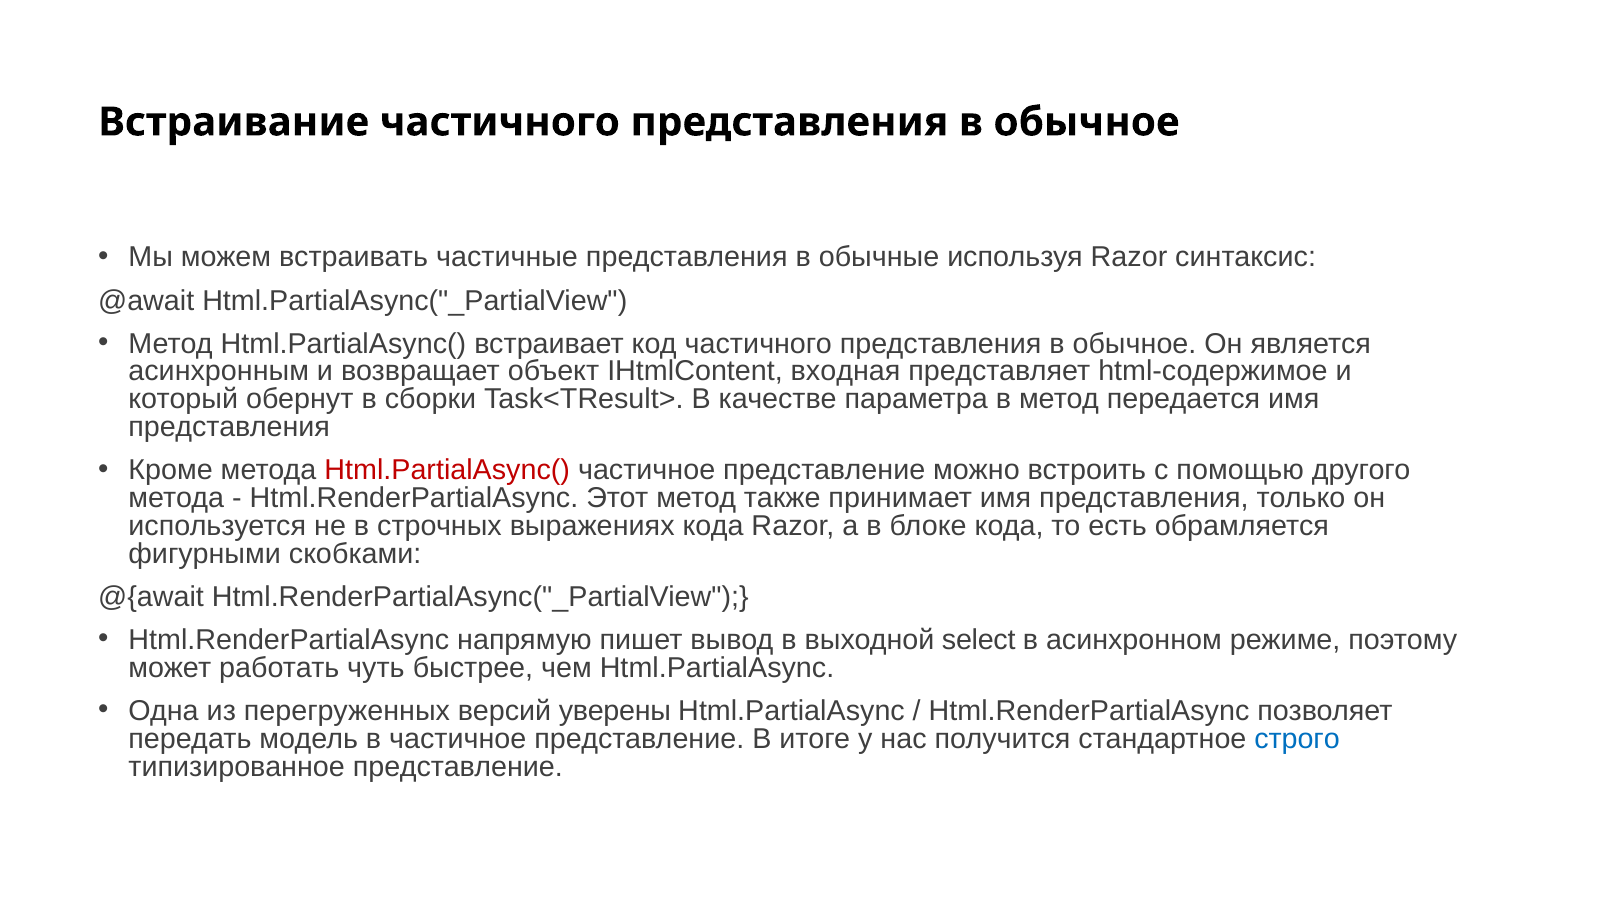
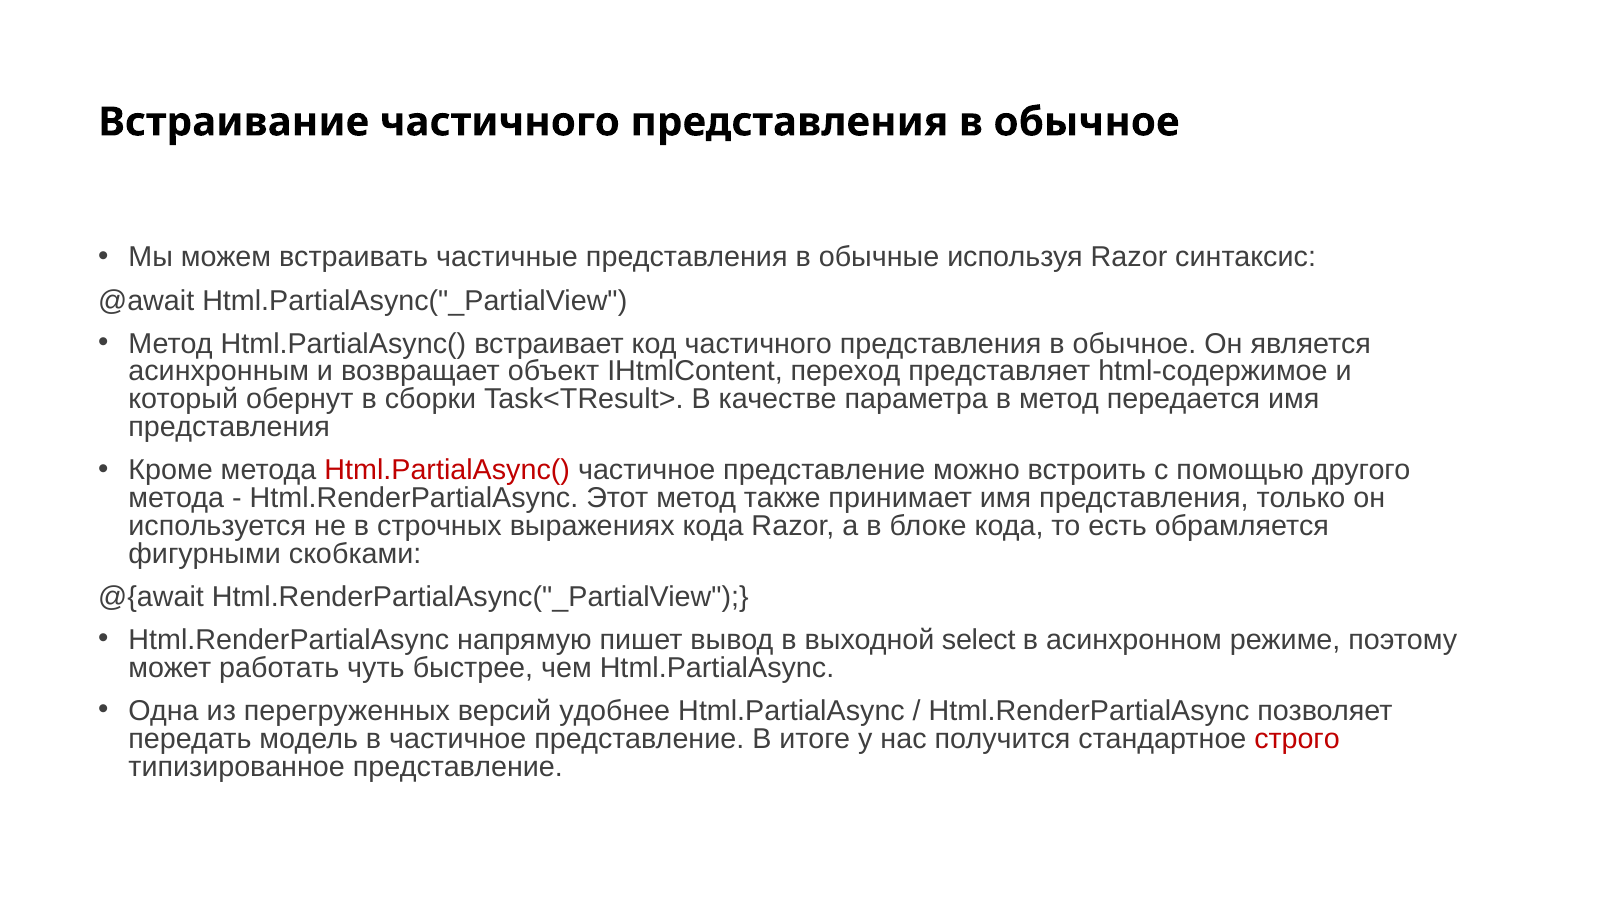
входная: входная -> переход (846, 371)
уверены: уверены -> удобнее (615, 711)
строго colour: blue -> red (1297, 739)
